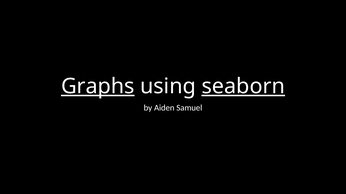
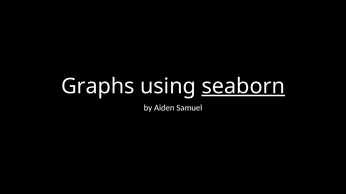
Graphs underline: present -> none (98, 86)
